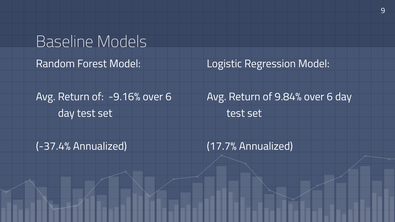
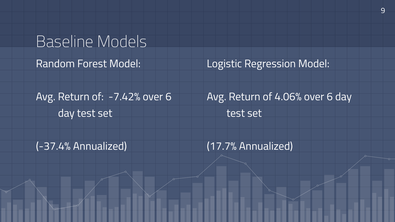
-9.16%: -9.16% -> -7.42% (124, 97)
9.84%: 9.84% -> 4.06% (288, 97)
